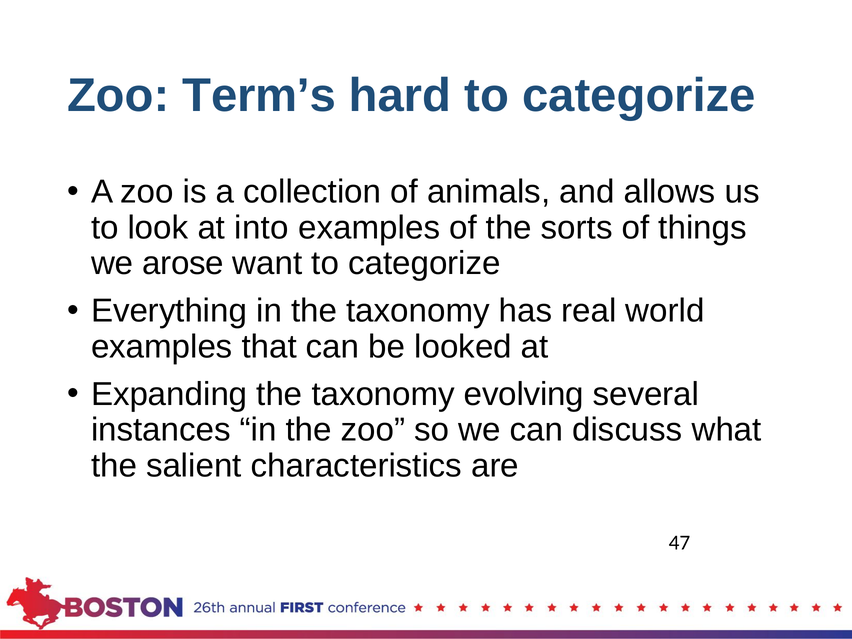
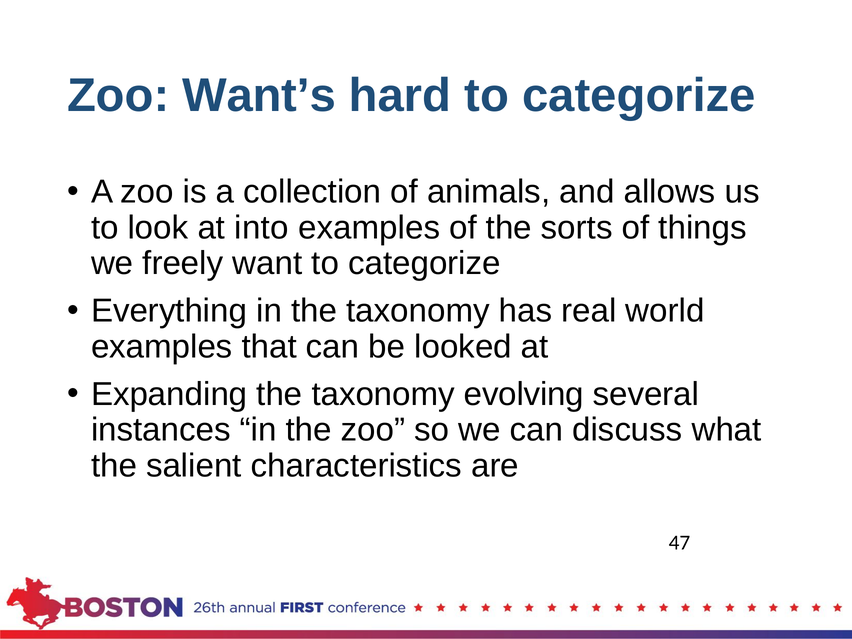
Term’s: Term’s -> Want’s (259, 95)
arose: arose -> freely (183, 263)
